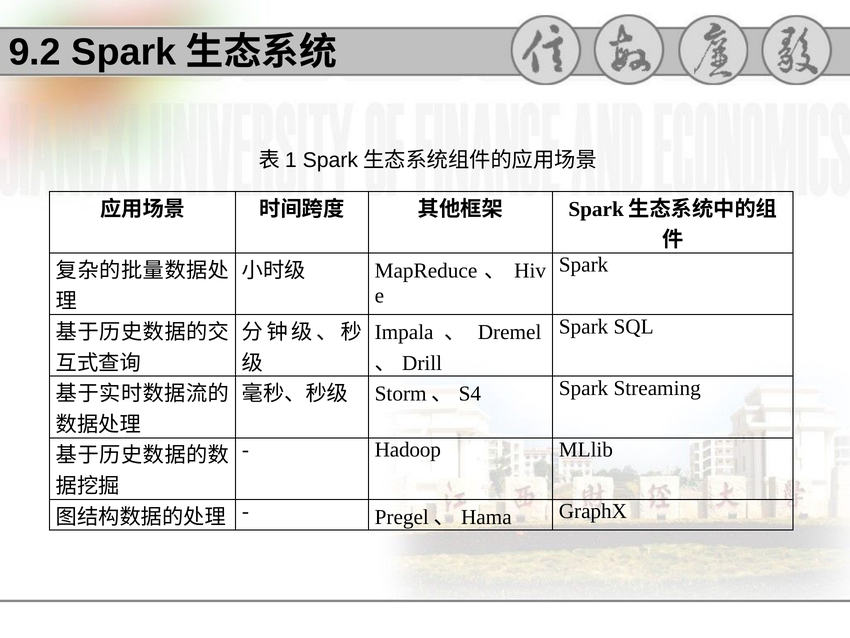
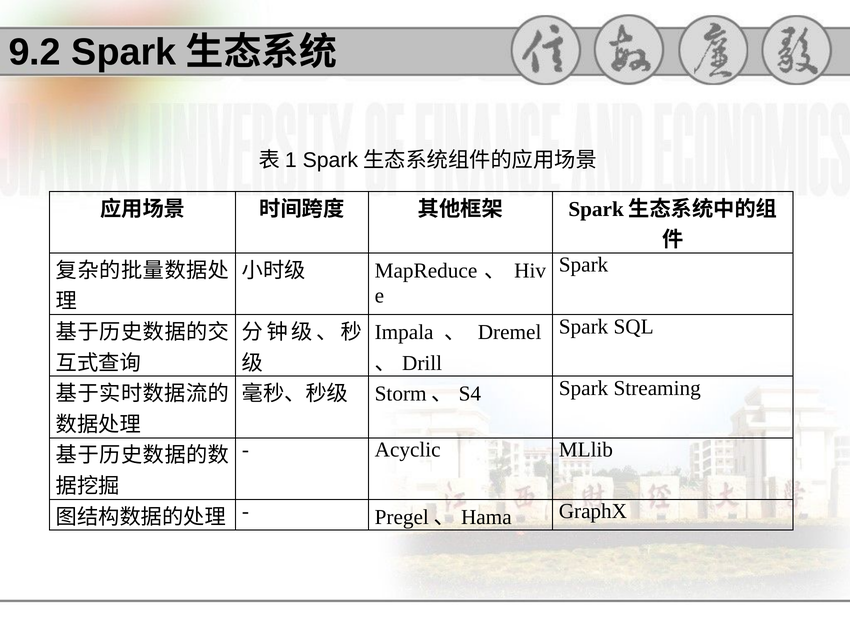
Hadoop: Hadoop -> Acyclic (408, 449)
